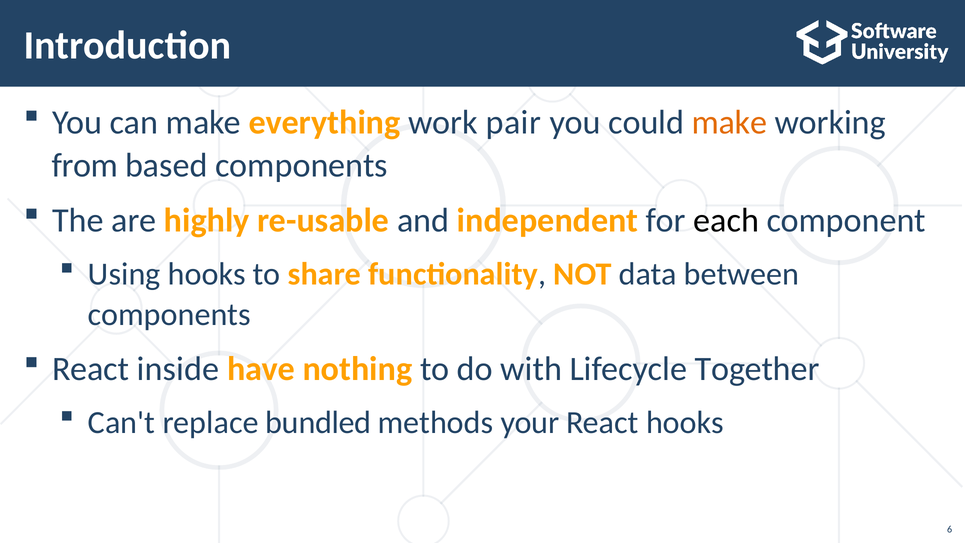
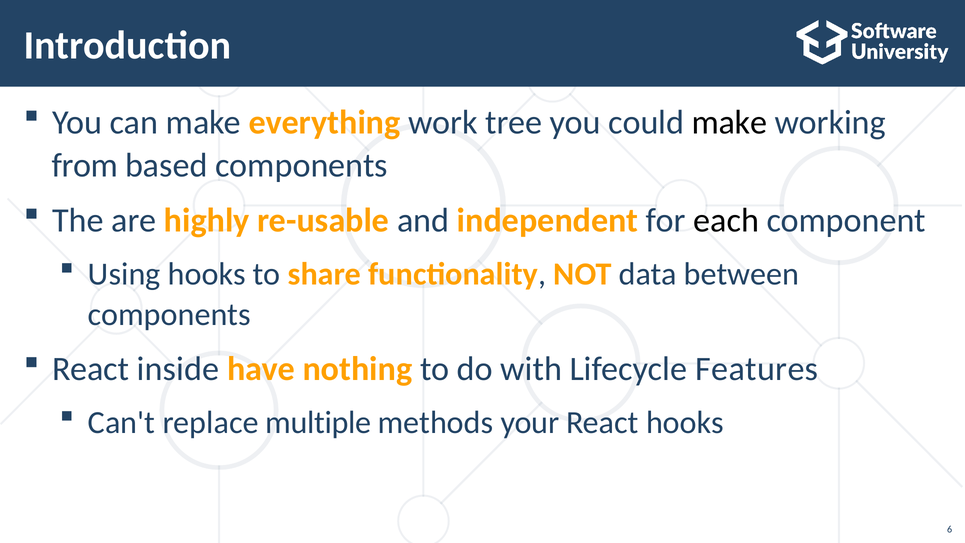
pair: pair -> tree (514, 122)
make colour: orange -> black (730, 122)
Together: Together -> Features (757, 369)
bundled: bundled -> multiple (318, 422)
